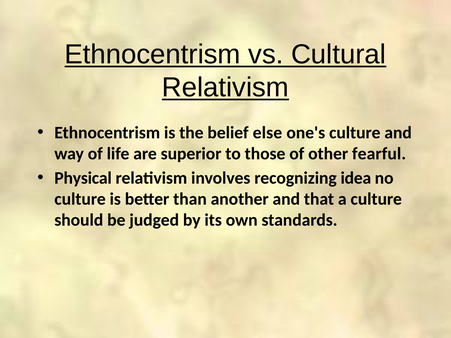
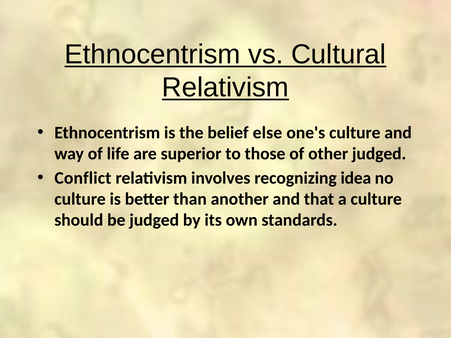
other fearful: fearful -> judged (379, 154)
Physical: Physical -> Conflict (83, 178)
